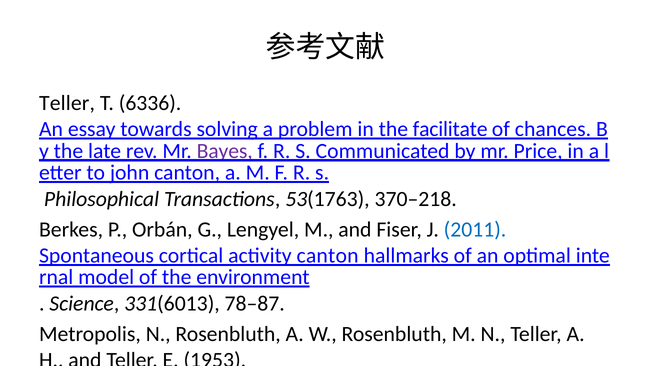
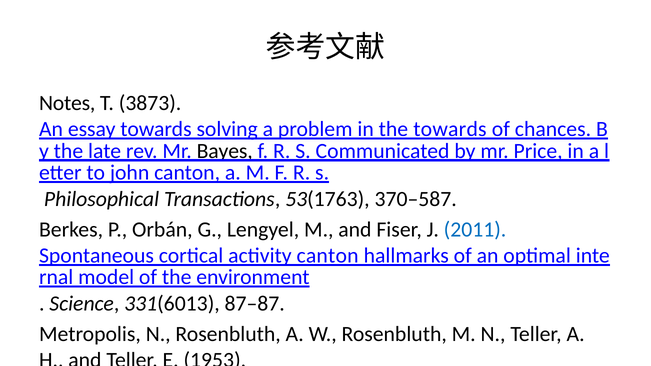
Teller: Teller -> Notes (67, 103)
6336: 6336 -> 3873 (150, 103)
the facilitate: facilitate -> towards (450, 129)
Bayes colour: purple -> black (225, 151)
370–218: 370–218 -> 370–587 (416, 199)
78–87: 78–87 -> 87–87 (255, 304)
